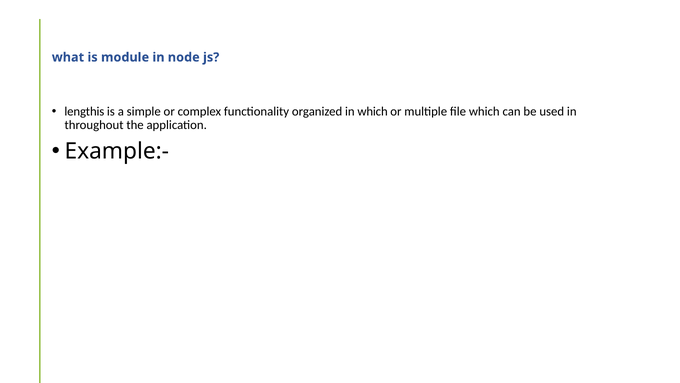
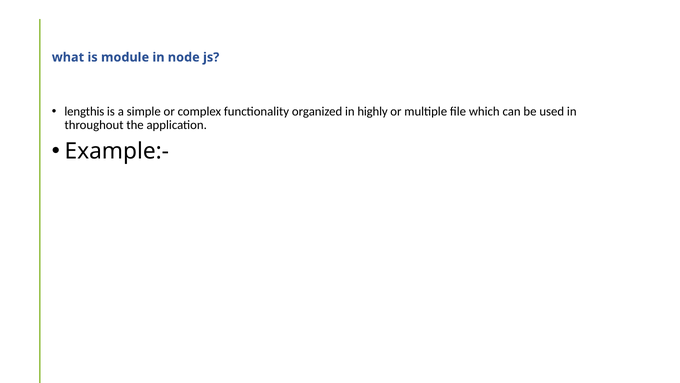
in which: which -> highly (373, 111)
